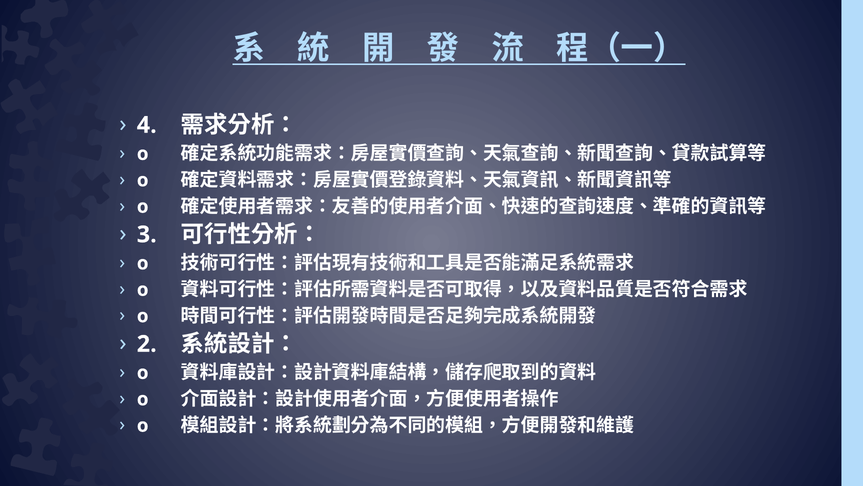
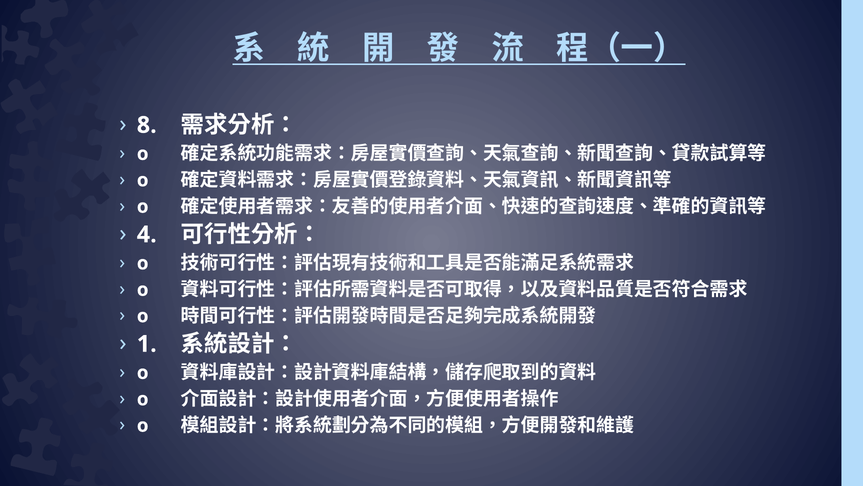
4: 4 -> 8 (147, 125)
3: 3 -> 4 (147, 234)
2: 2 -> 1 (147, 344)
